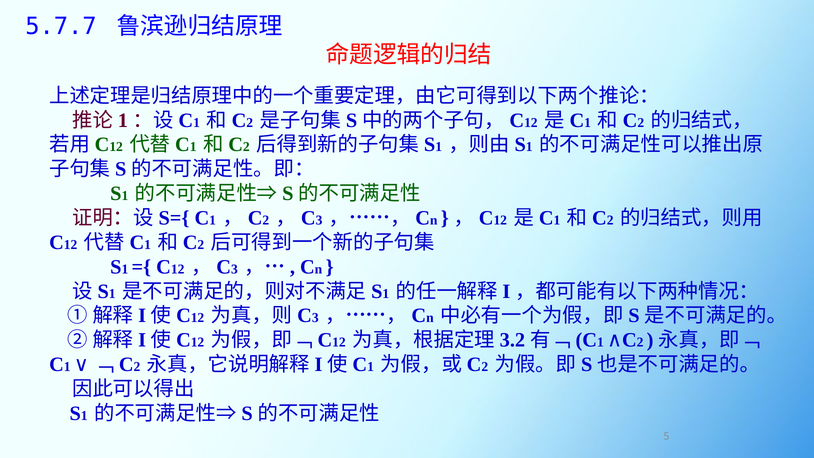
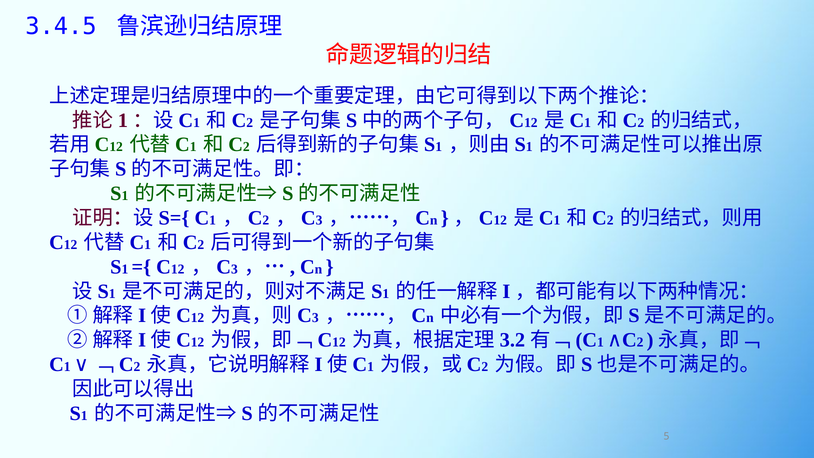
5.7.7: 5.7.7 -> 3.4.5 (61, 26)
